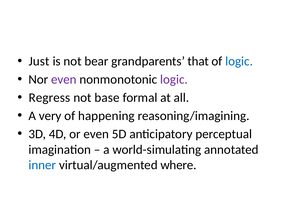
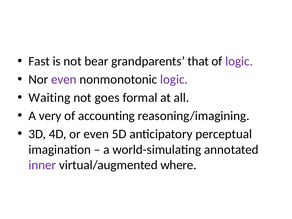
Just: Just -> Fast (39, 61)
logic colour: blue -> purple (239, 61)
Regress: Regress -> Waiting (49, 98)
base: base -> goes (107, 98)
happening: happening -> accounting (107, 116)
inner colour: blue -> purple (42, 165)
